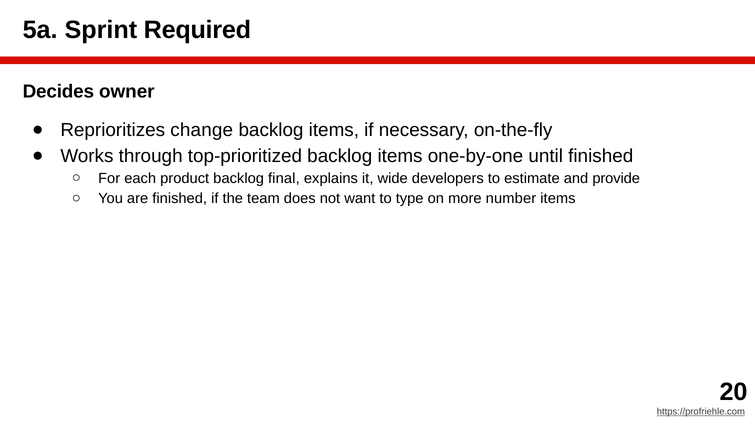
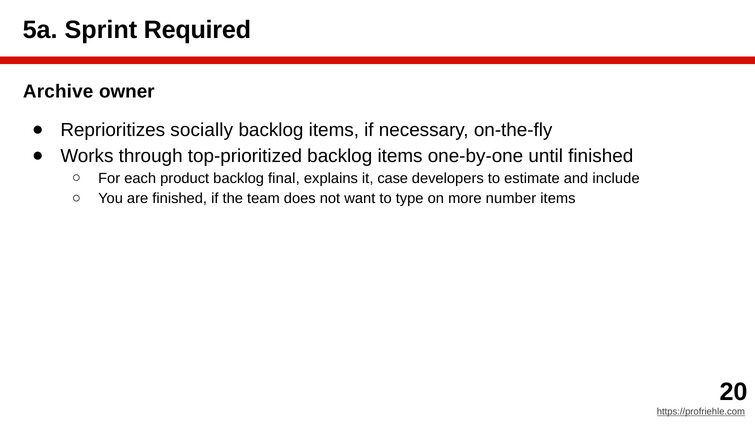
Decides: Decides -> Archive (58, 92)
change: change -> socially (202, 130)
wide: wide -> case (393, 179)
provide: provide -> include (616, 179)
